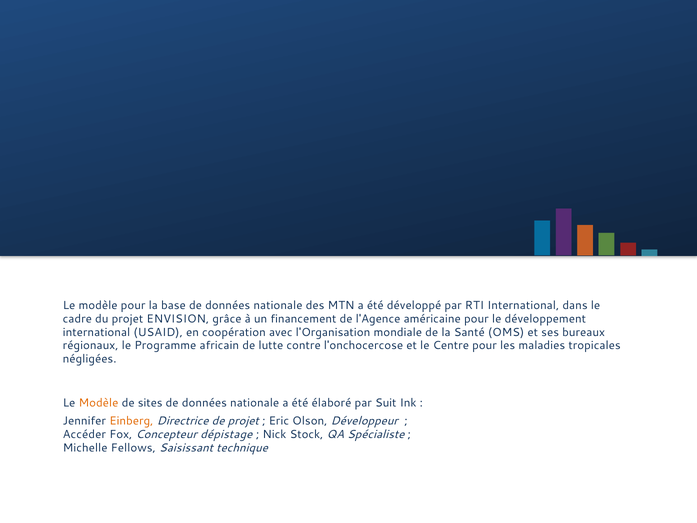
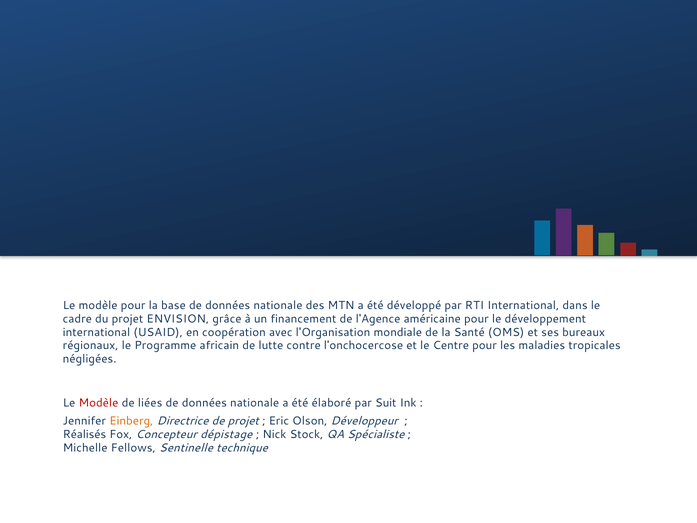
Modèle colour: orange -> red (98, 403)
sites: sites -> liées (150, 403)
Accéder: Accéder -> Réalisés (84, 434)
Saisissant: Saisissant -> Sentinelle (186, 448)
